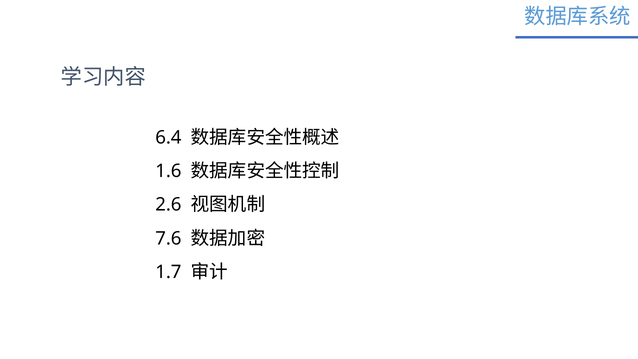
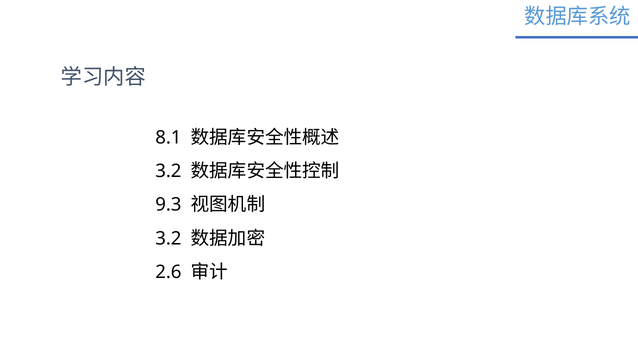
6.4: 6.4 -> 8.1 (168, 138)
1.6: 1.6 -> 3.2 (168, 171)
2.6: 2.6 -> 9.3 (168, 205)
7.6: 7.6 -> 3.2 (168, 238)
1.7: 1.7 -> 2.6 (168, 272)
